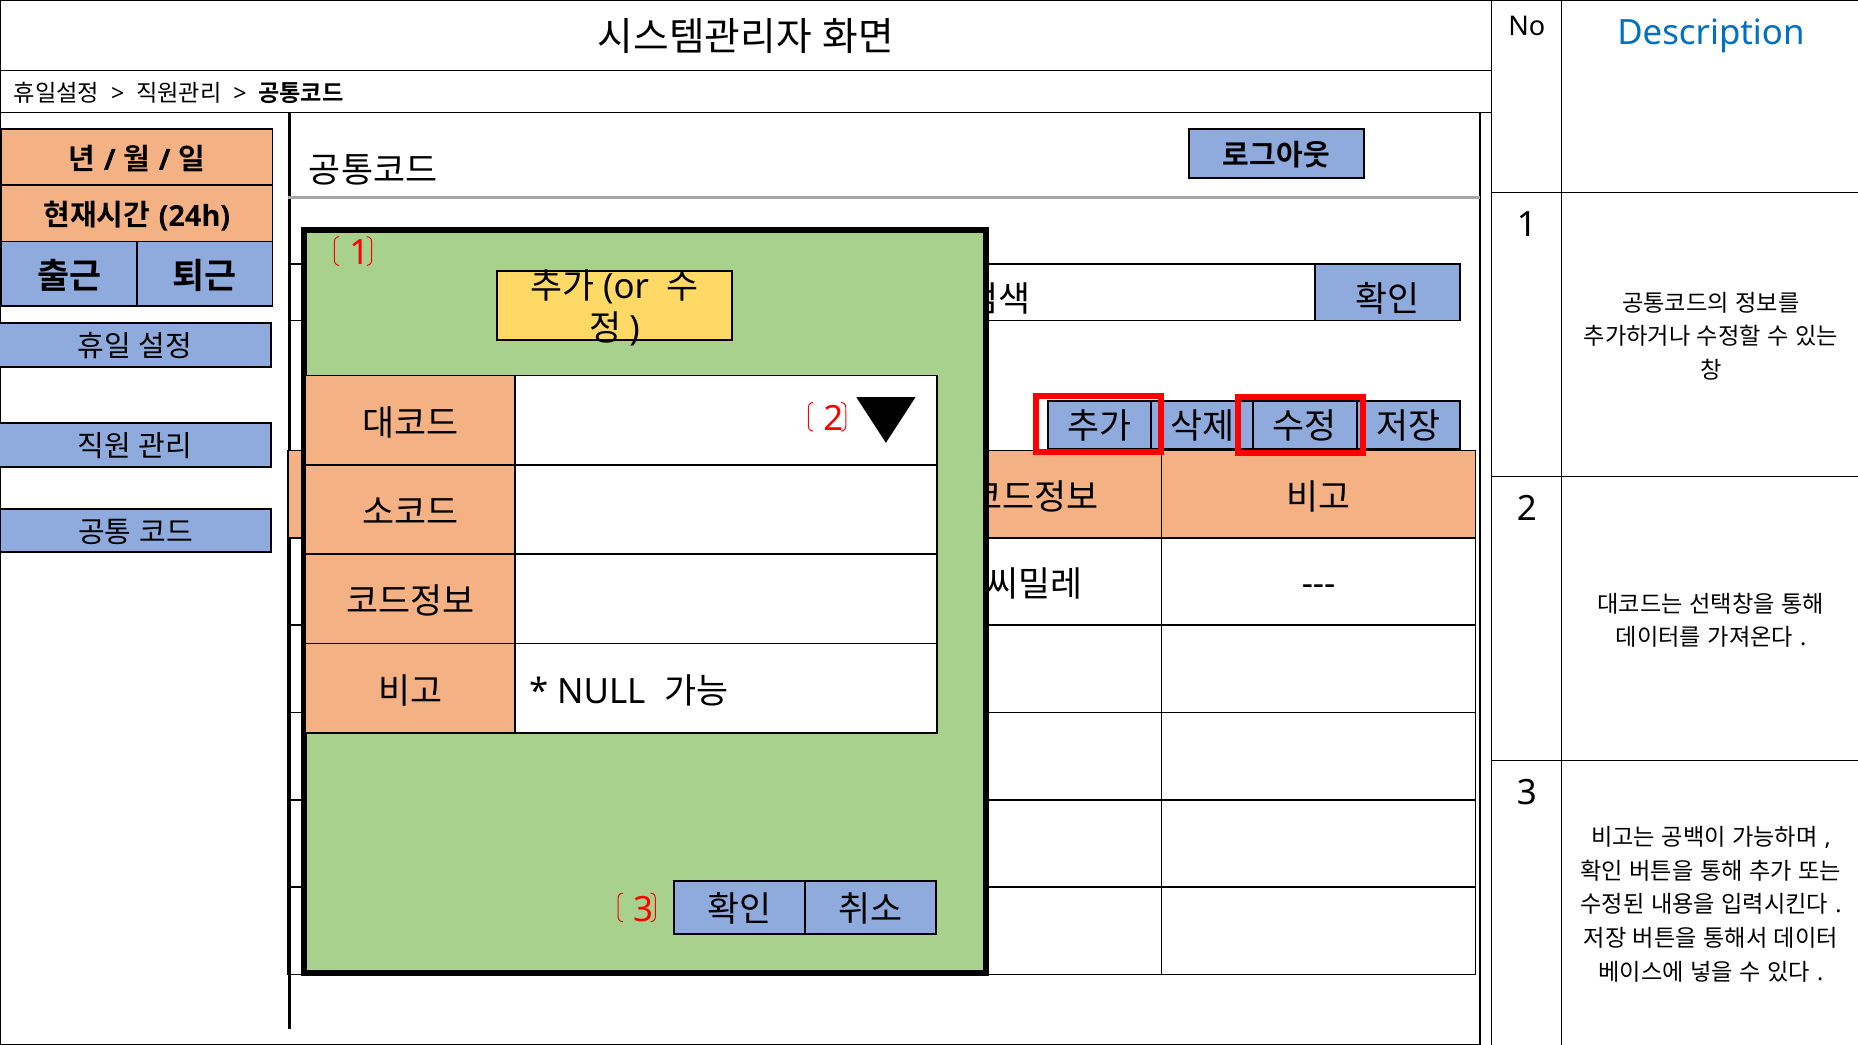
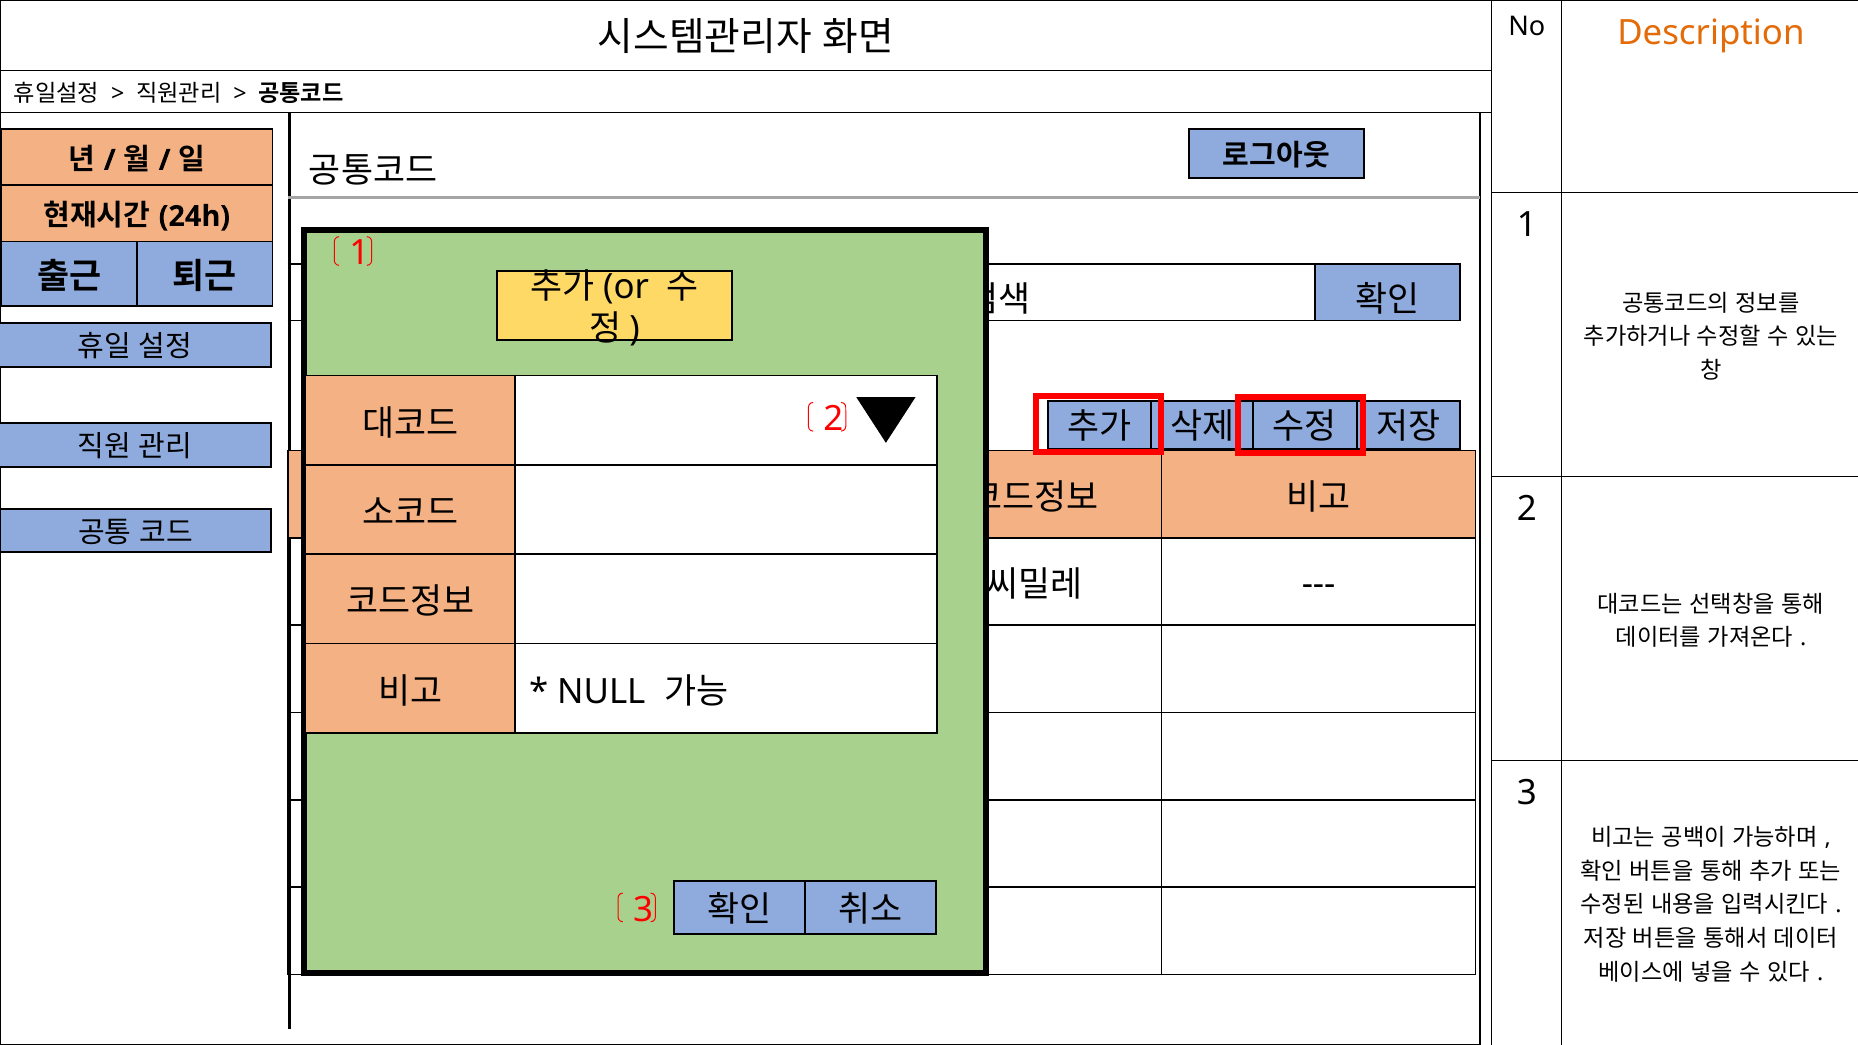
Description colour: blue -> orange (1711, 33)
